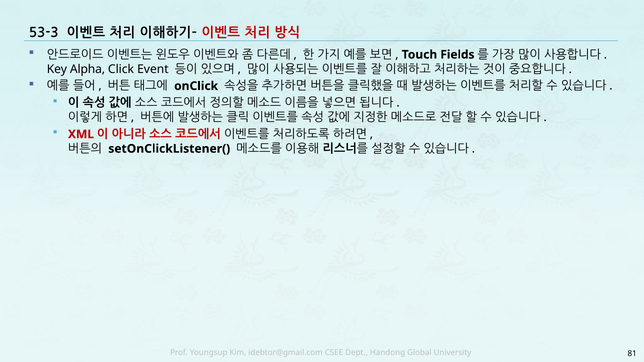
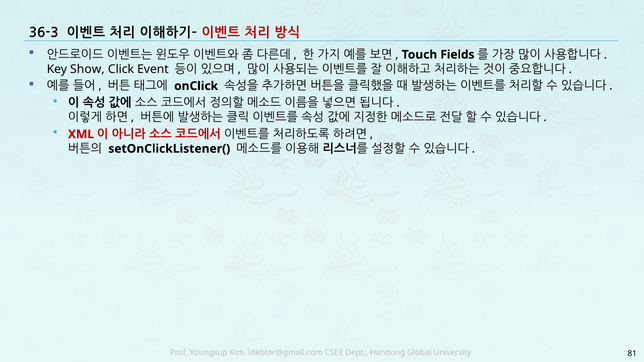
53-3: 53-3 -> 36-3 (44, 33)
Alpha: Alpha -> Show (87, 69)
